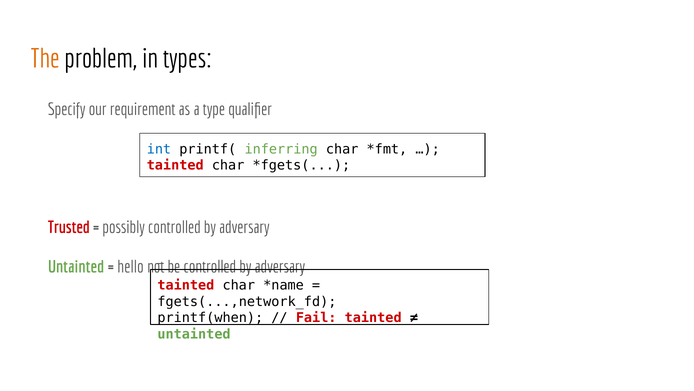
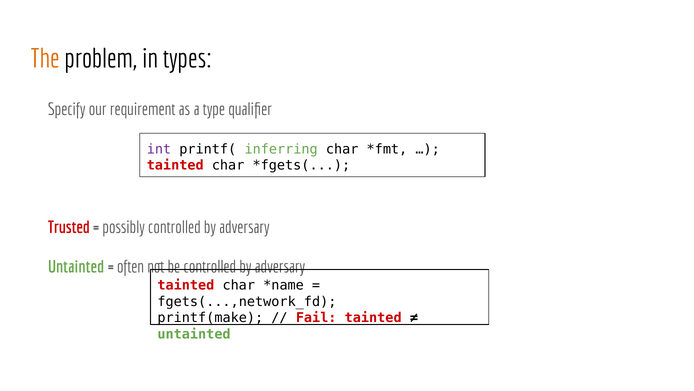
int colour: blue -> purple (159, 149)
hello: hello -> often (131, 267)
printf(when: printf(when -> printf(make (210, 317)
